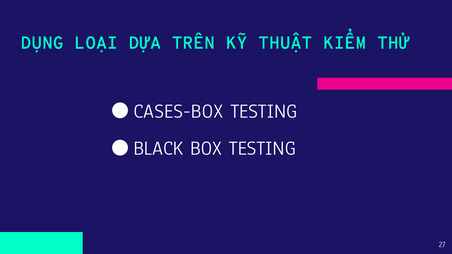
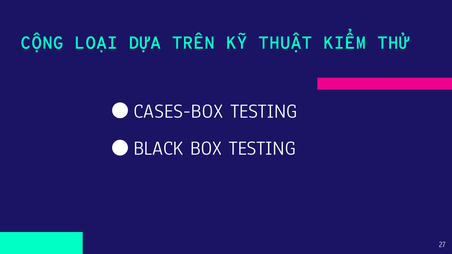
DỤNG: DỤNG -> CỘNG (42, 43)
